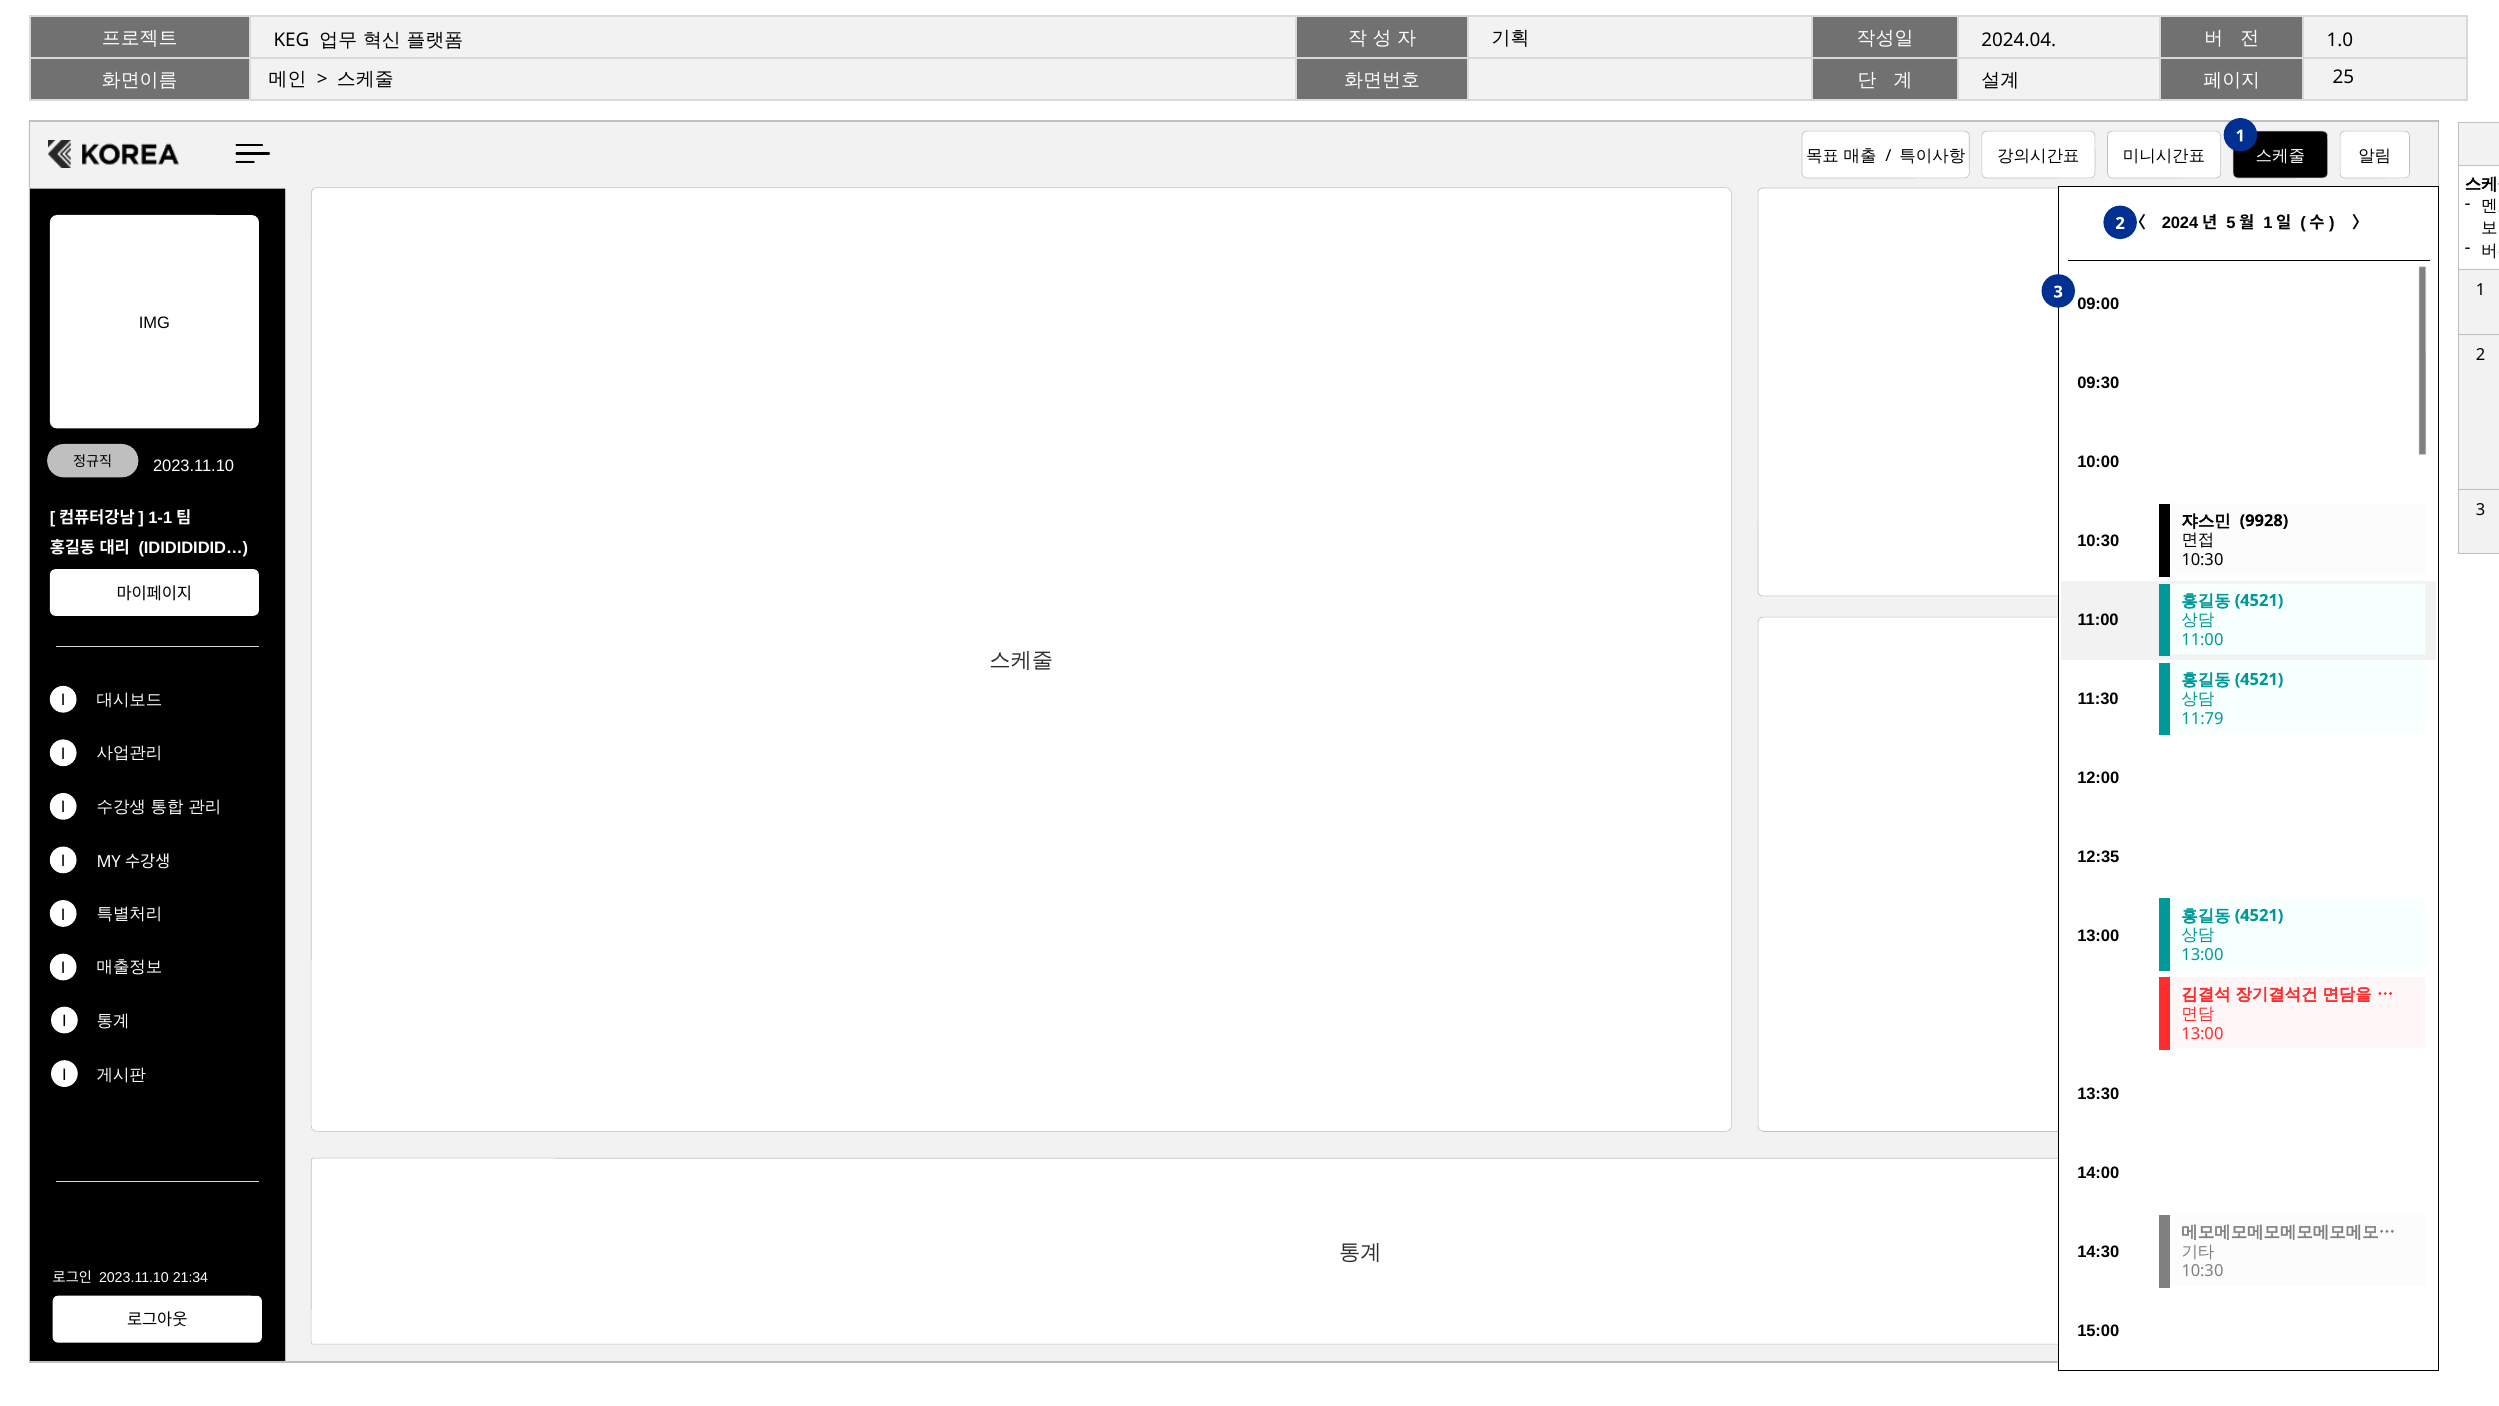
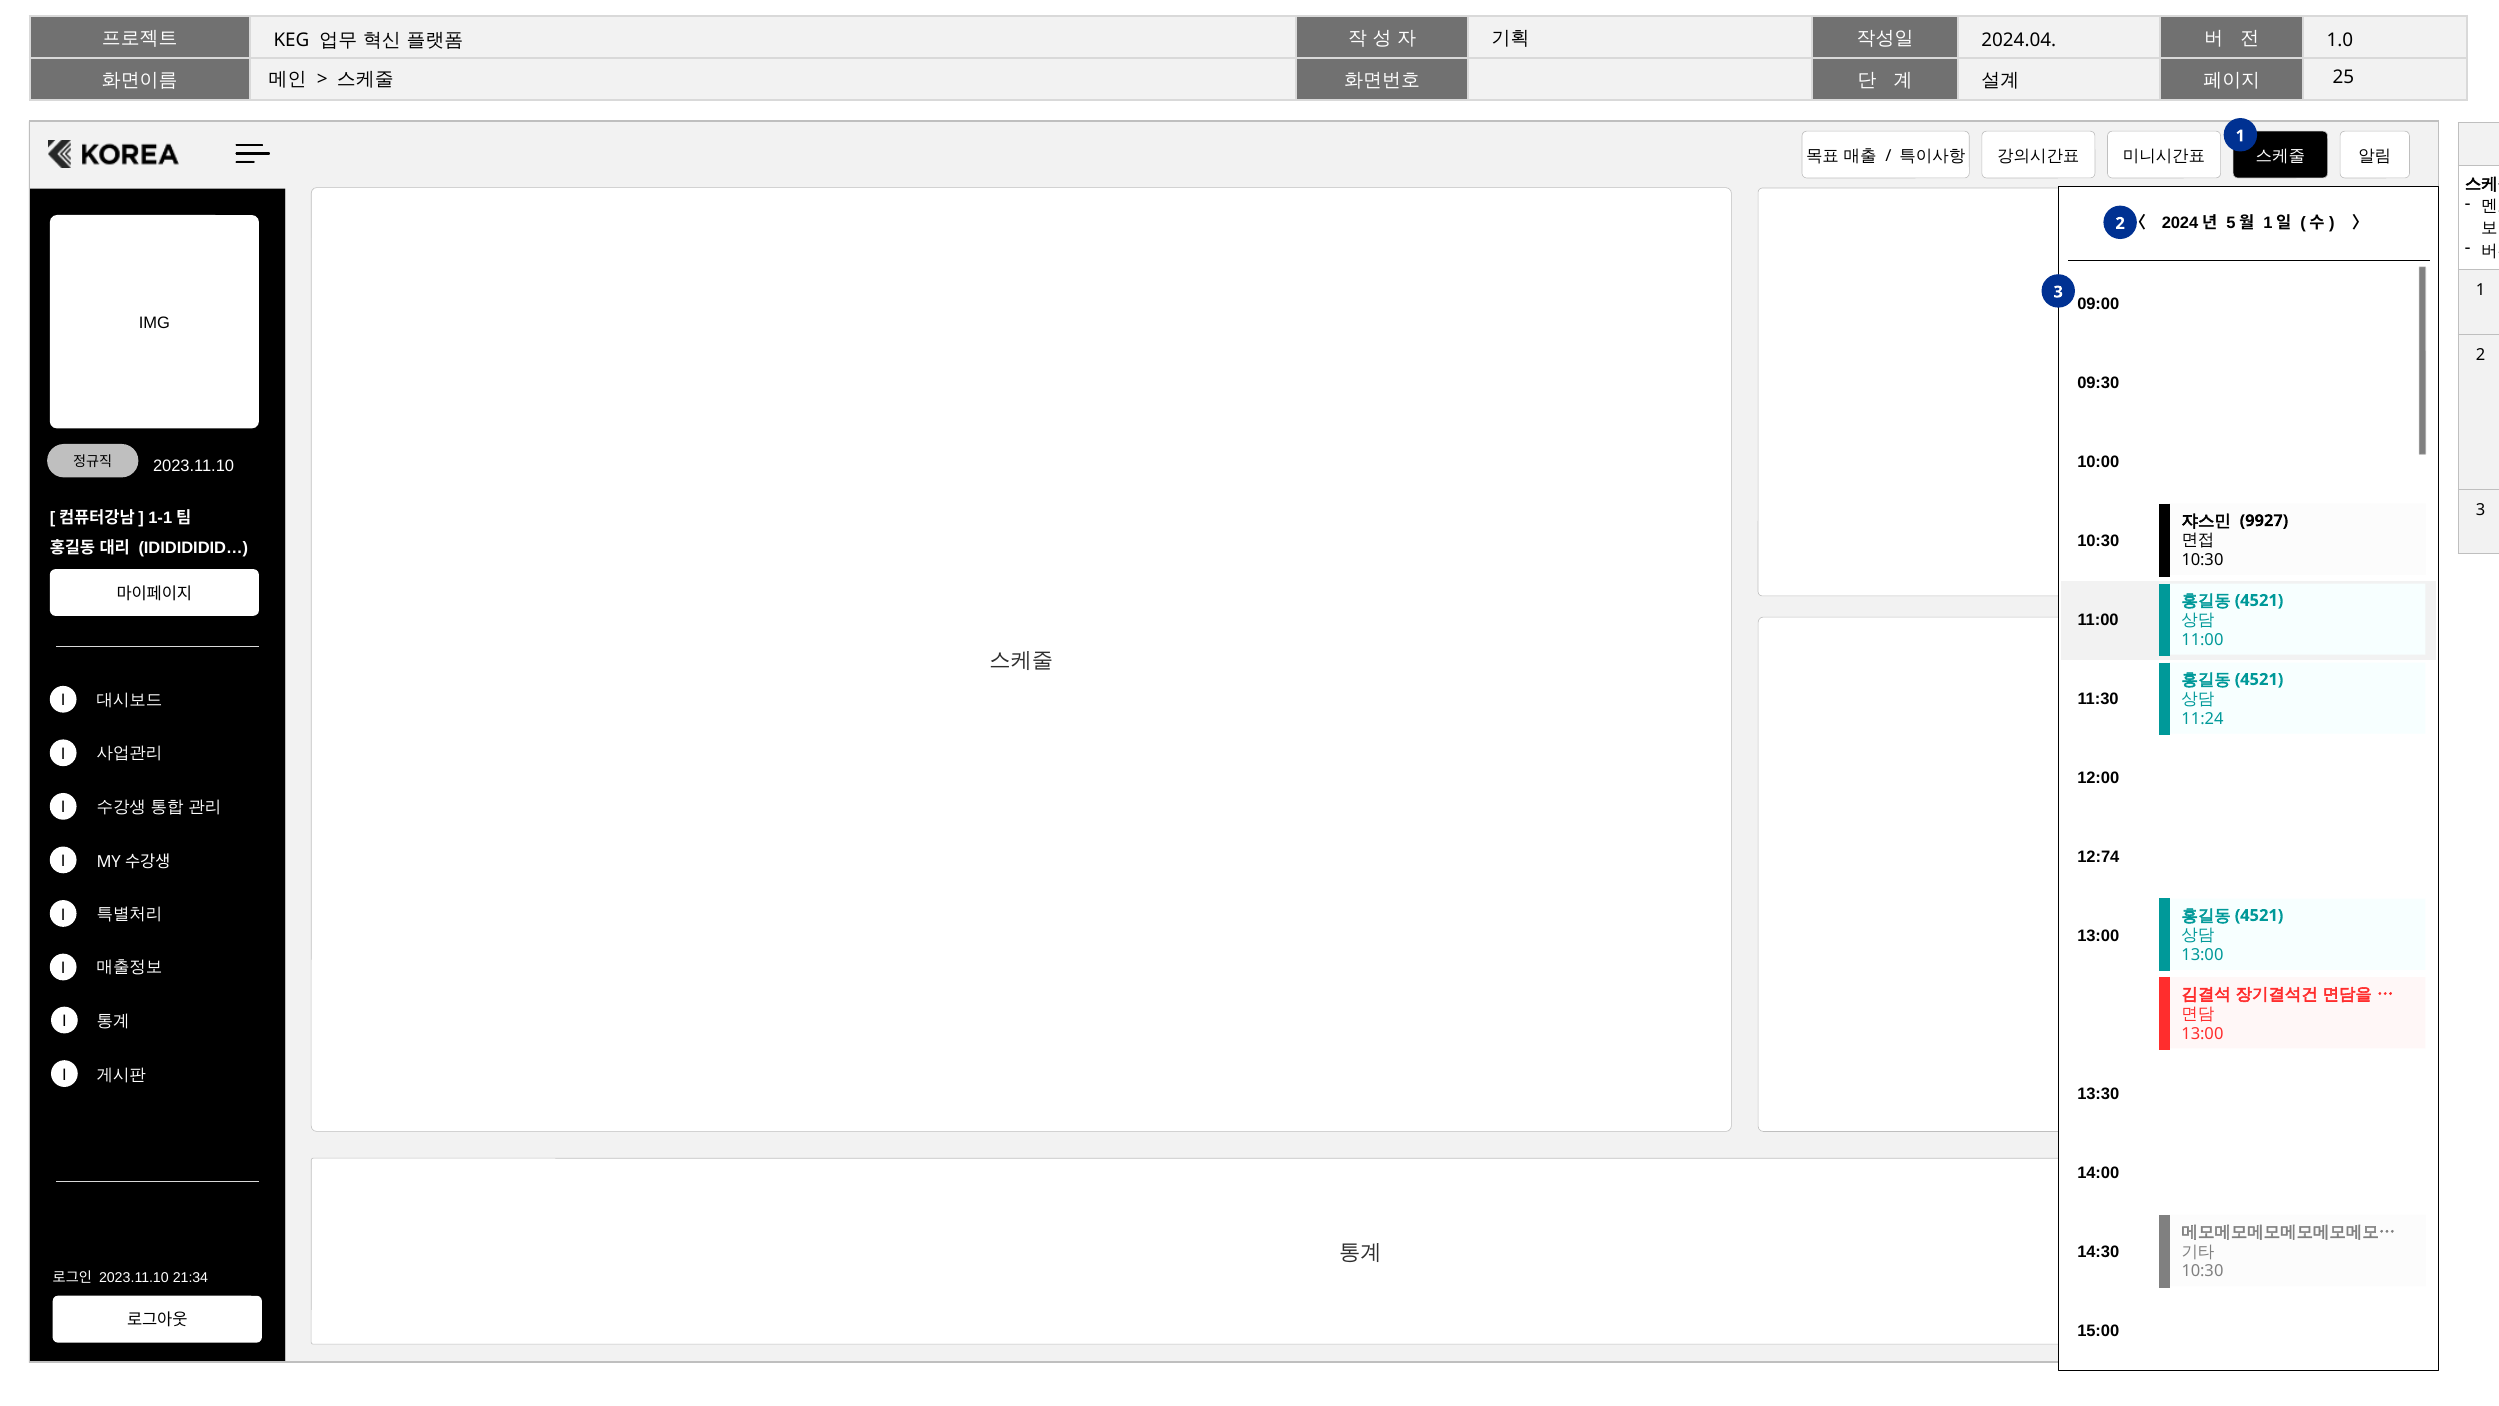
9928: 9928 -> 9927 (2264, 521)
11:79: 11:79 -> 11:24 (2202, 719)
12:35: 12:35 -> 12:74 (2098, 857)
